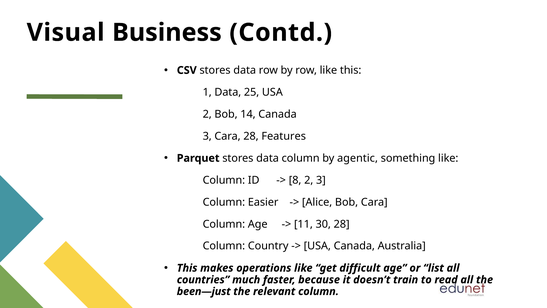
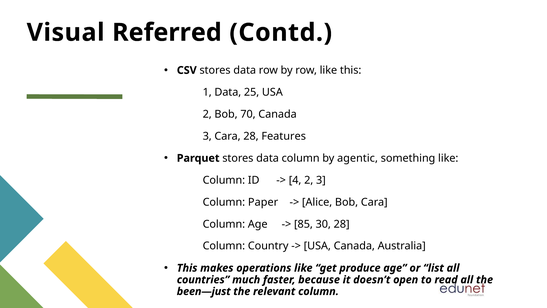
Business: Business -> Referred (167, 33)
14: 14 -> 70 (248, 114)
8: 8 -> 4 (295, 180)
Easier: Easier -> Paper (263, 202)
11: 11 -> 85 (303, 224)
difficult: difficult -> produce (360, 268)
train: train -> open (406, 279)
